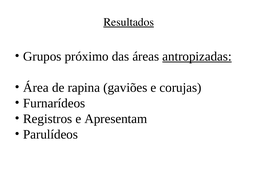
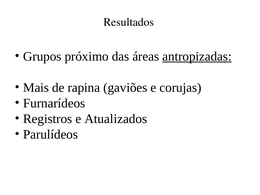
Resultados underline: present -> none (129, 22)
Área: Área -> Mais (36, 88)
Apresentam: Apresentam -> Atualizados (116, 119)
